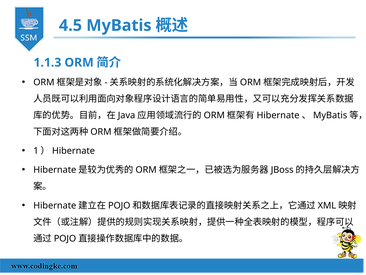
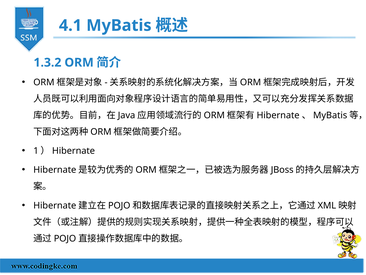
4.5: 4.5 -> 4.1 (70, 25)
1.1.3: 1.1.3 -> 1.3.2 (47, 62)
